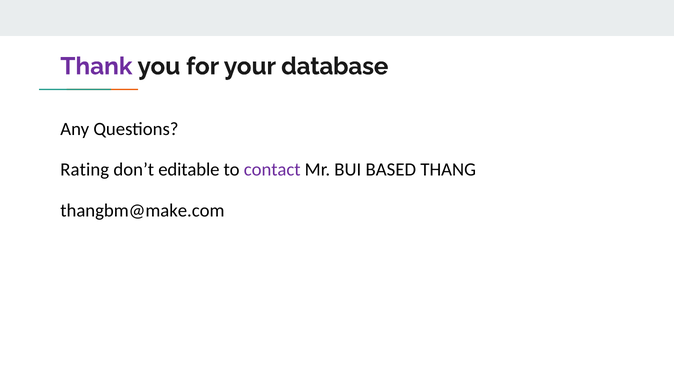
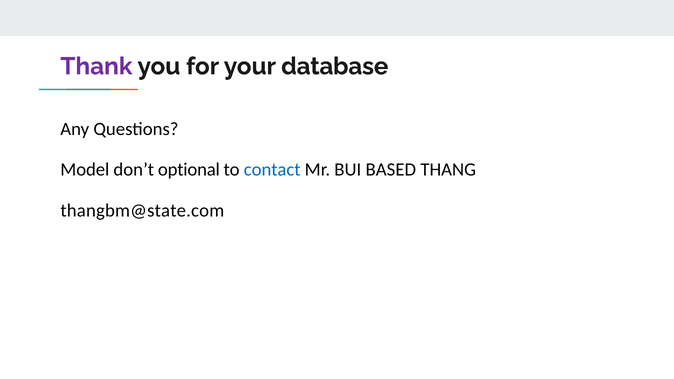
Rating: Rating -> Model (85, 170)
editable: editable -> optional (189, 170)
contact colour: purple -> blue (272, 170)
thangbm@make.com: thangbm@make.com -> thangbm@state.com (142, 211)
